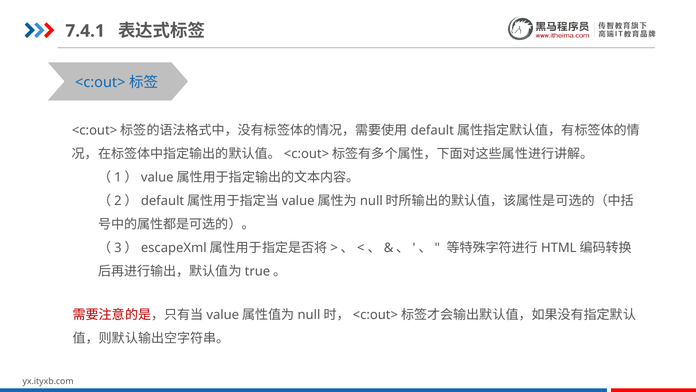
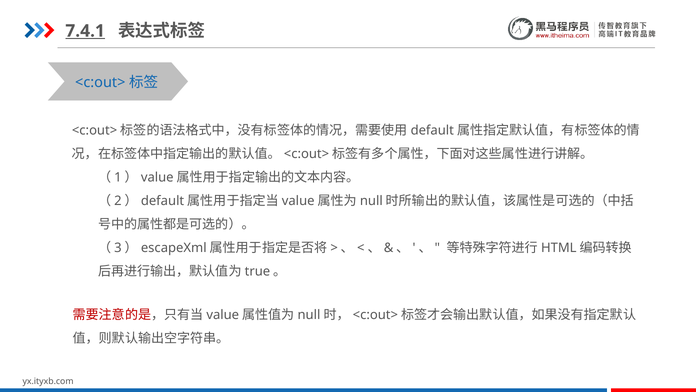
7.4.1 underline: none -> present (85, 31)
